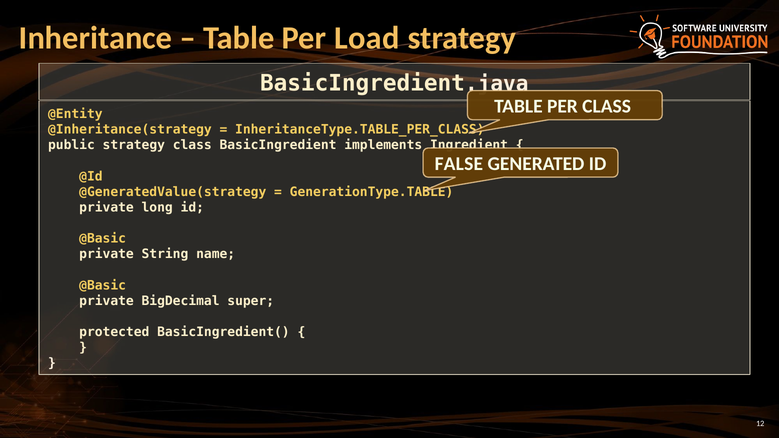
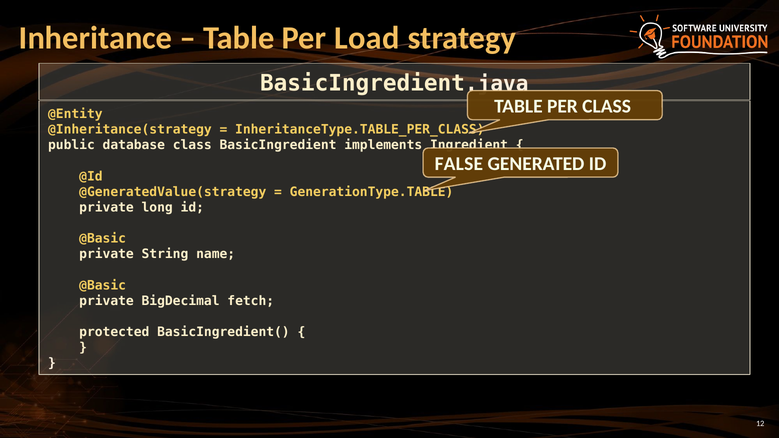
public strategy: strategy -> database (134, 145)
super: super -> fetch (251, 301)
